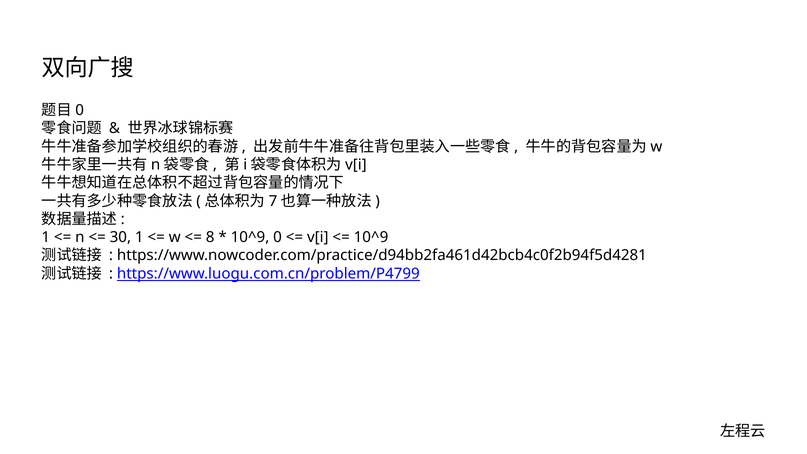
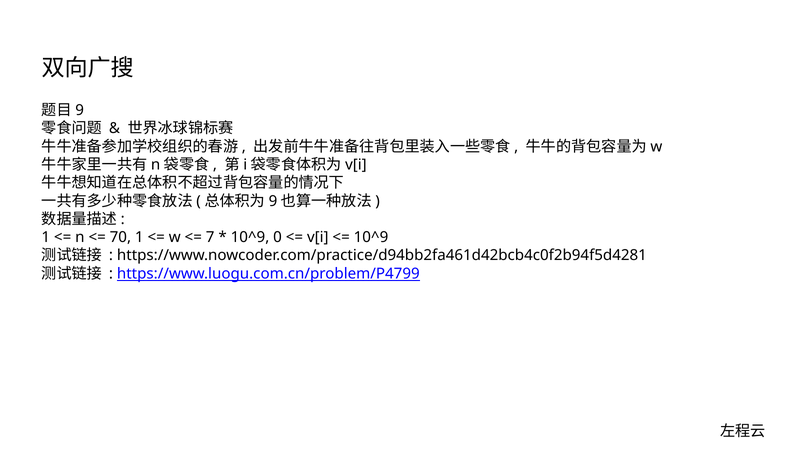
0: 0 -> 9 (80, 110)
7: 7 -> 9 (273, 201)
30: 30 -> 70 (120, 237)
8: 8 -> 7 (210, 237)
